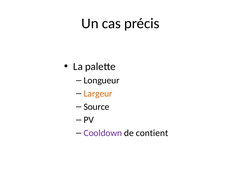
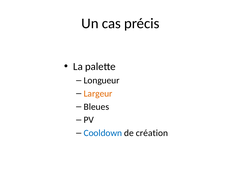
Source: Source -> Bleues (96, 107)
Cooldown colour: purple -> blue (103, 133)
contient: contient -> création (152, 133)
